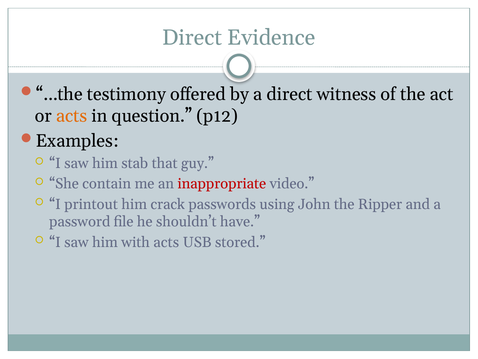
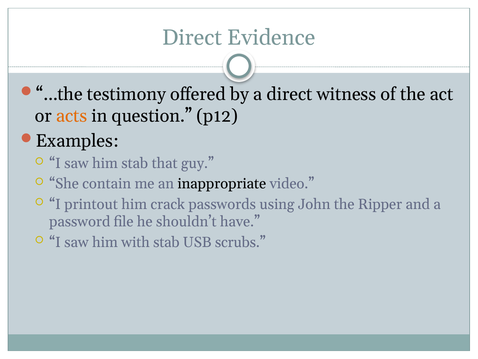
inappropriate colour: red -> black (222, 184)
with acts: acts -> stab (166, 242)
stored: stored -> scrubs (240, 242)
